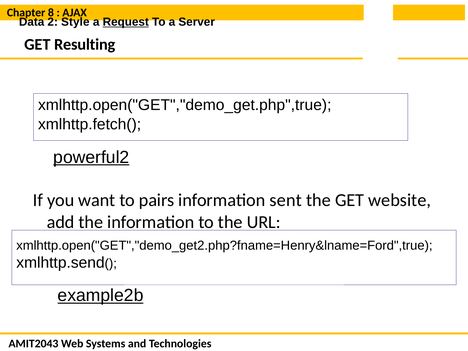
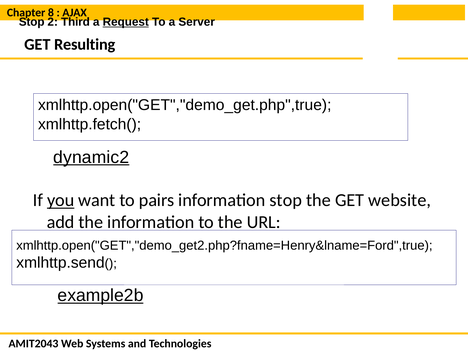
Data: Data -> Stop (32, 22)
Style: Style -> Third (75, 22)
powerful2: powerful2 -> dynamic2 (91, 157)
you underline: none -> present (61, 200)
information sent: sent -> stop (286, 200)
